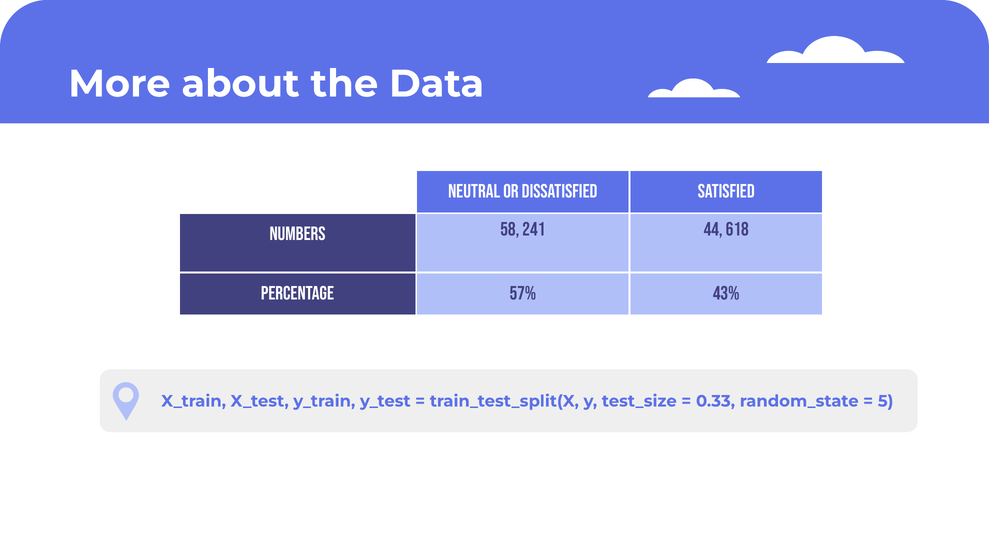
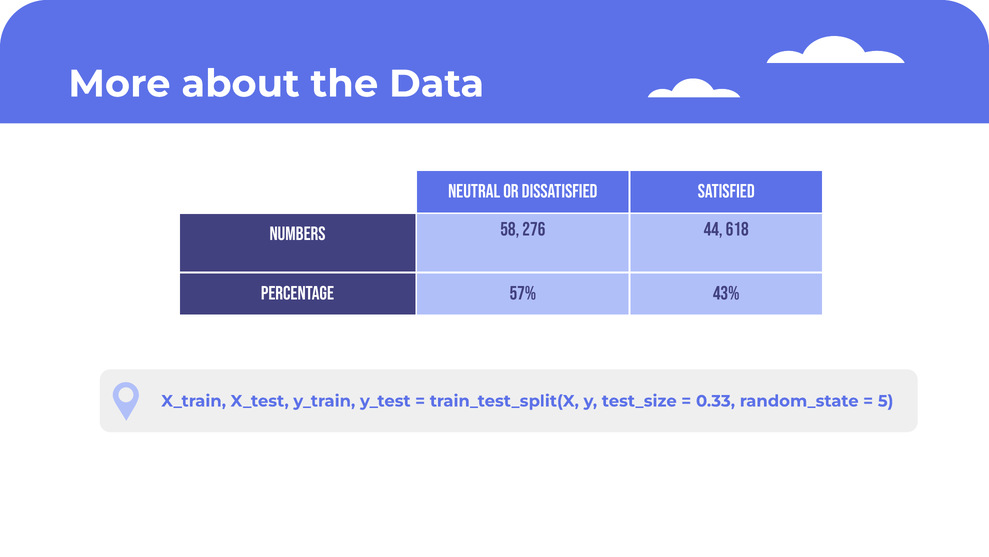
241: 241 -> 276 (534, 229)
